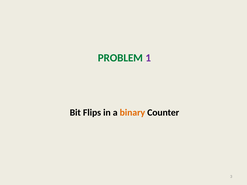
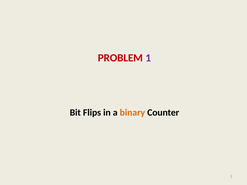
PROBLEM colour: green -> red (120, 58)
